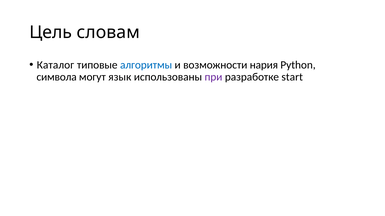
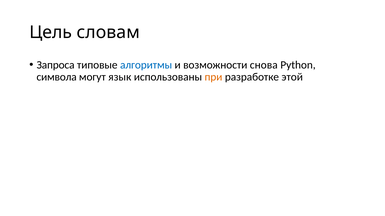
Каталог: Каталог -> Запроса (56, 65)
нария: нария -> снова (264, 65)
при colour: purple -> orange (213, 77)
start: start -> этой (292, 77)
